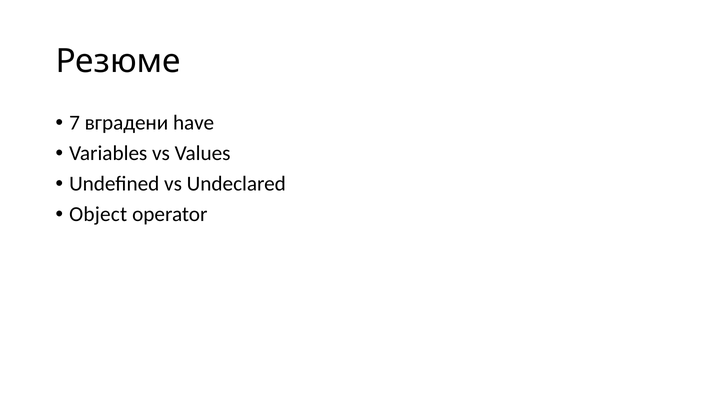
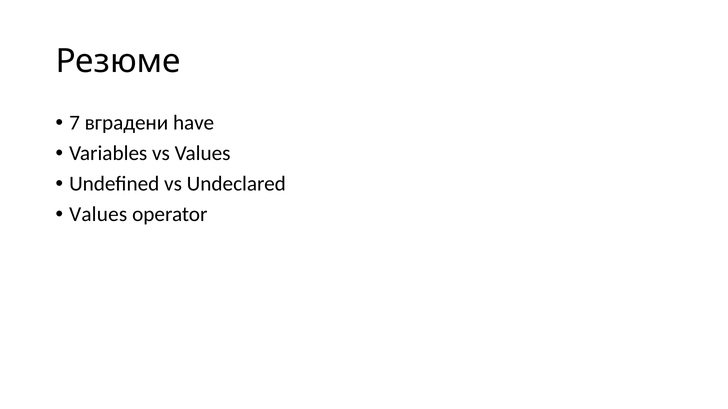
Object: Object -> Values (98, 215)
